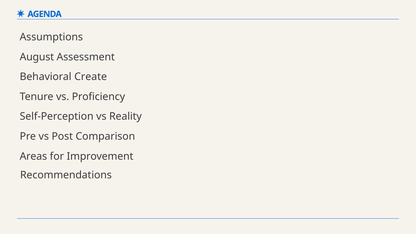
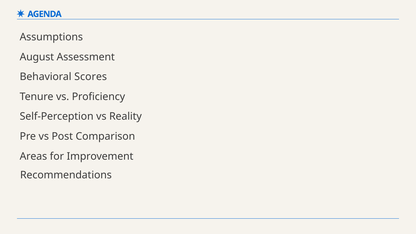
Create: Create -> Scores (91, 77)
